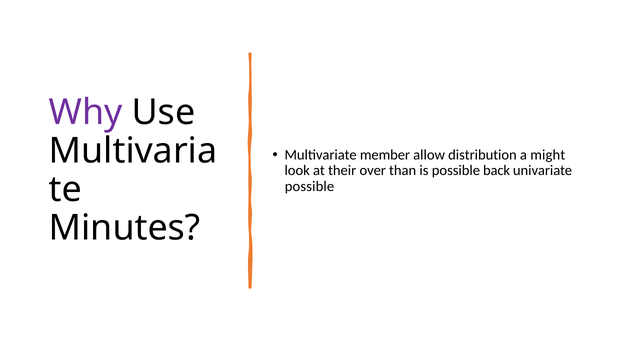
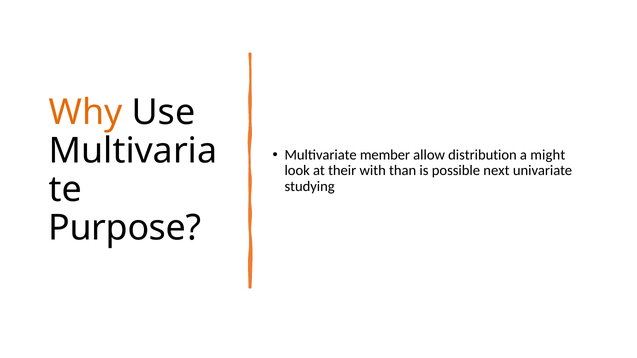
Why colour: purple -> orange (86, 112)
over: over -> with (373, 171)
back: back -> next (496, 171)
possible: possible -> studying (310, 186)
Minutes: Minutes -> Purpose (125, 228)
